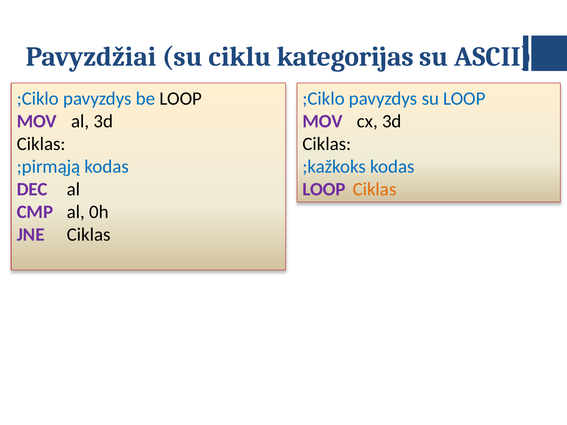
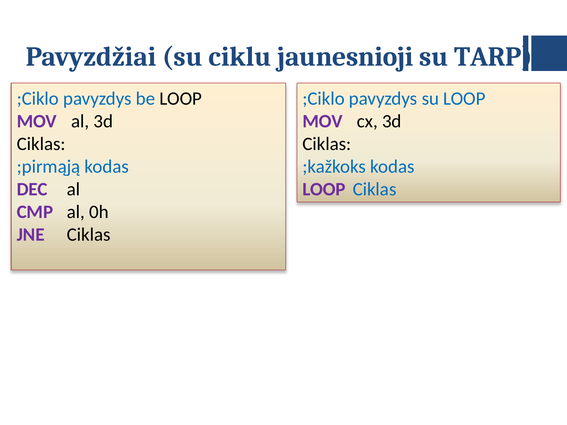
kategorijas: kategorijas -> jaunesnioji (345, 57)
ASCII: ASCII -> TARP (493, 57)
Ciklas colour: orange -> blue (375, 189)
